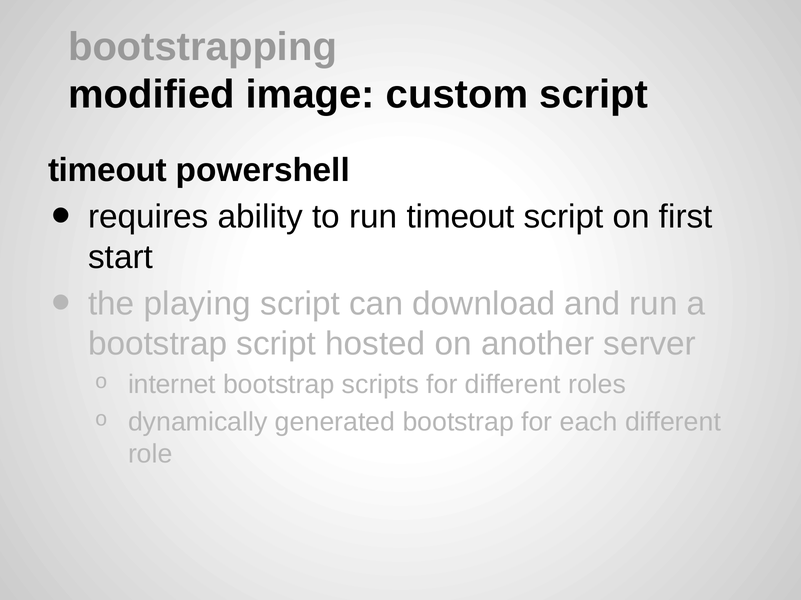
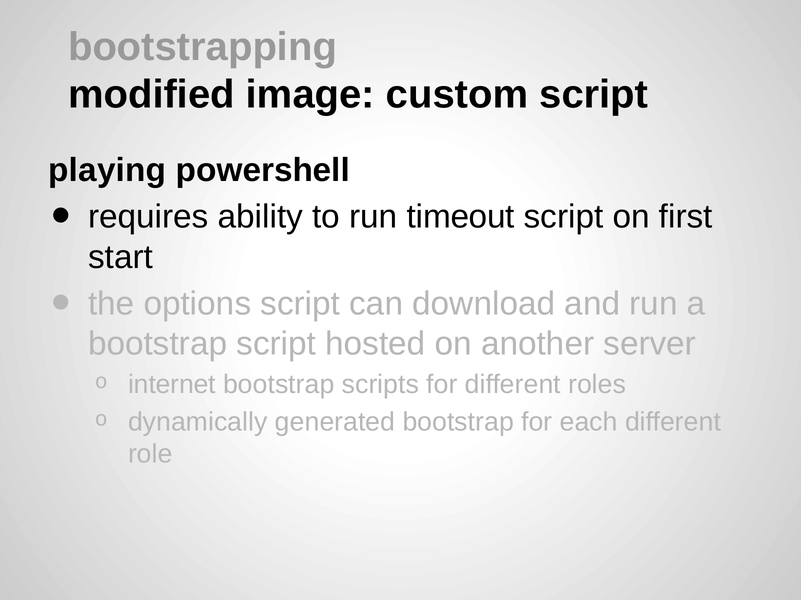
timeout: timeout -> playing (107, 171)
playing: playing -> options (197, 304)
